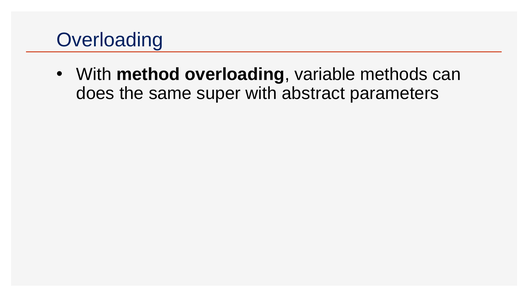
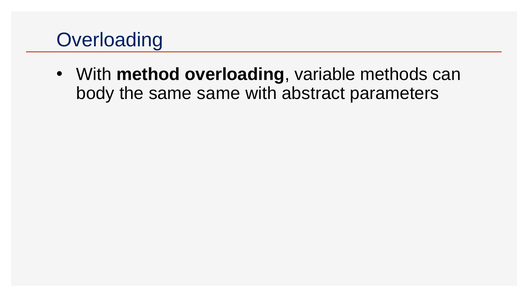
does: does -> body (95, 93)
same super: super -> same (219, 93)
